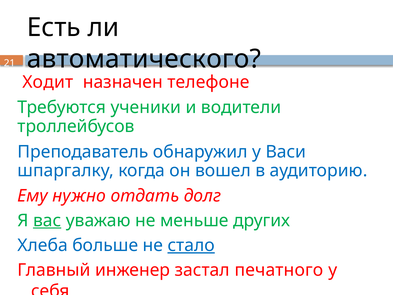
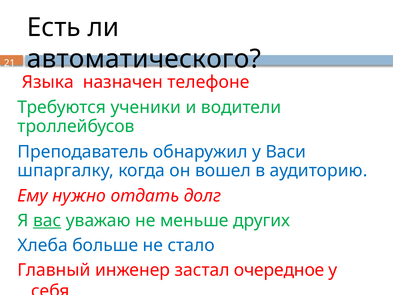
Ходит: Ходит -> Языка (48, 82)
стало underline: present -> none (191, 245)
печатного: печатного -> очередное (279, 270)
